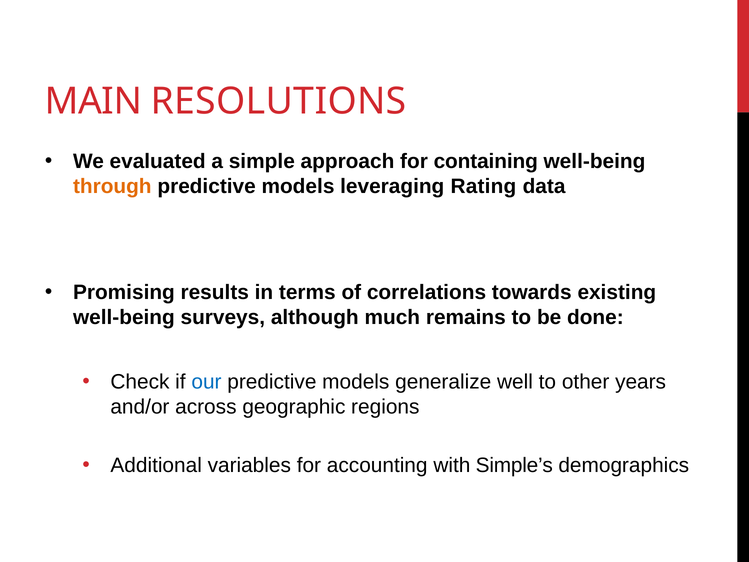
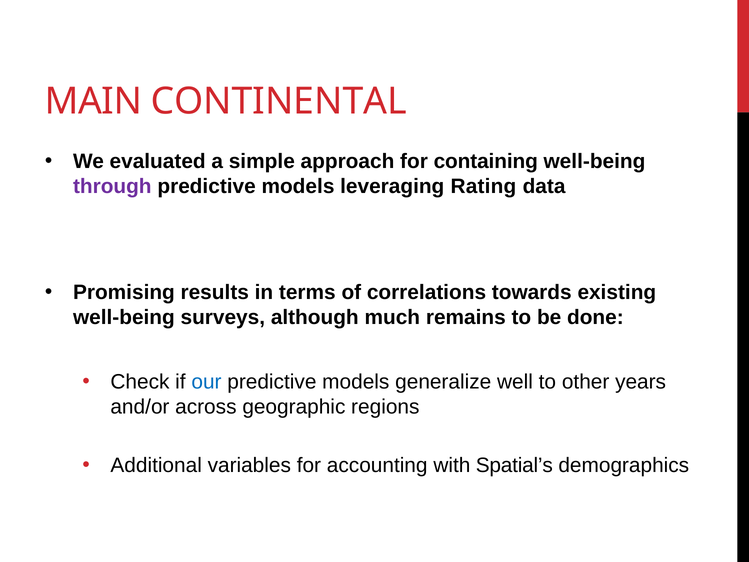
RESOLUTIONS: RESOLUTIONS -> CONTINENTAL (279, 101)
through colour: orange -> purple (112, 186)
Simple’s: Simple’s -> Spatial’s (514, 465)
